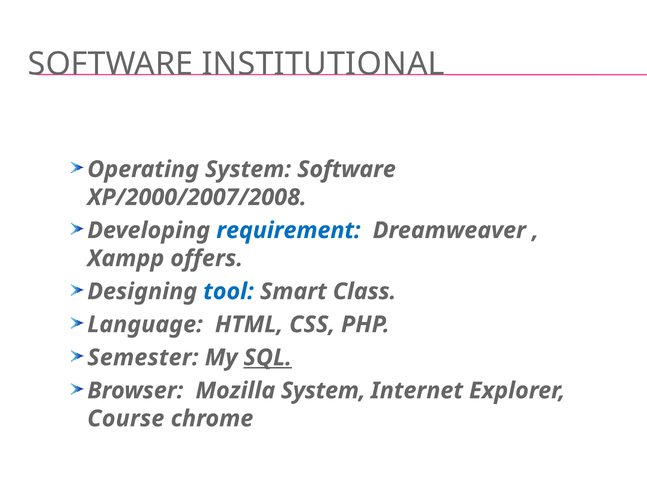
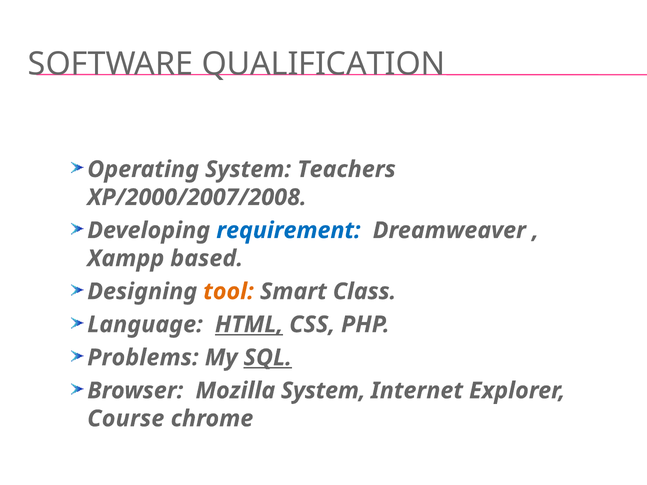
INSTITUTIONAL: INSTITUTIONAL -> QUALIFICATION (323, 64)
System Software: Software -> Teachers (346, 169)
offers: offers -> based (207, 259)
tool colour: blue -> orange (229, 292)
HTML underline: none -> present (249, 325)
Semester: Semester -> Problems (143, 358)
